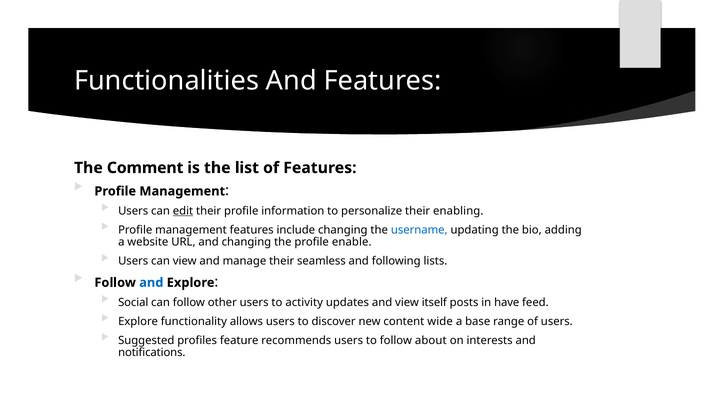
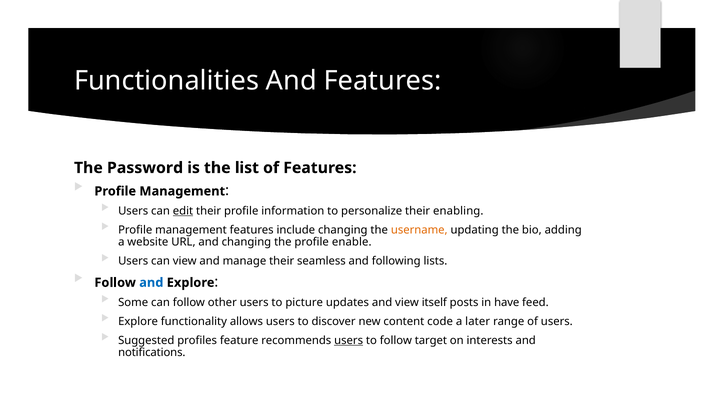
Comment: Comment -> Password (145, 168)
username colour: blue -> orange (419, 230)
Social: Social -> Some (133, 303)
activity: activity -> picture (304, 303)
wide: wide -> code (440, 322)
base: base -> later (478, 322)
users underline: none -> present (349, 341)
about: about -> target (431, 341)
